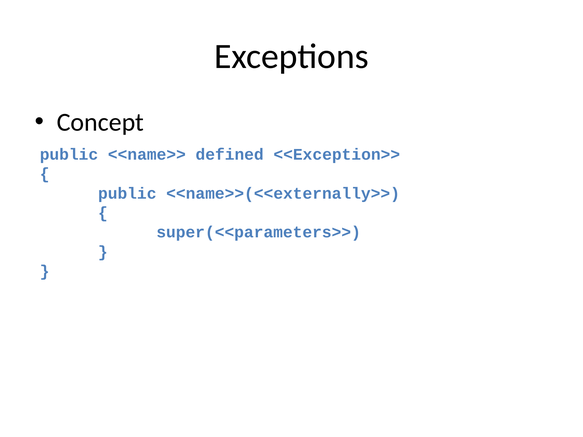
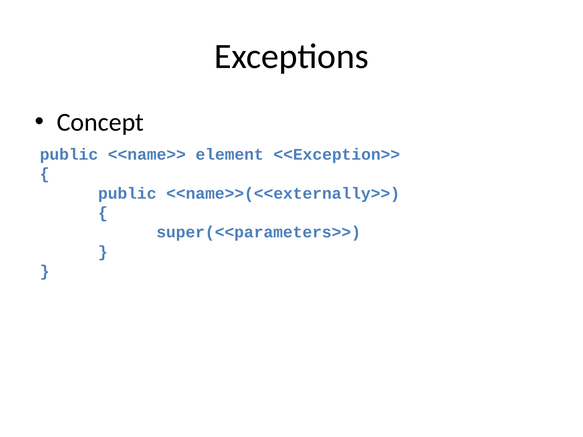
defined: defined -> element (230, 155)
